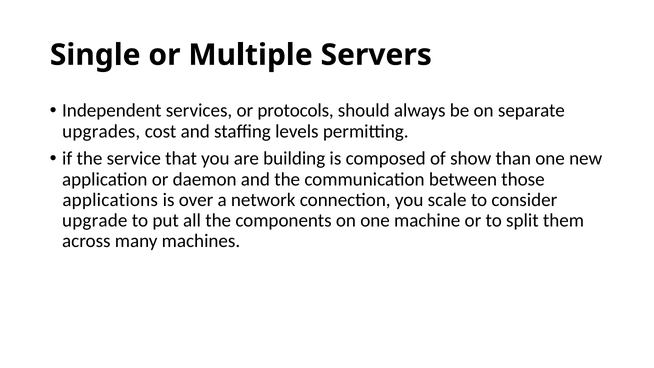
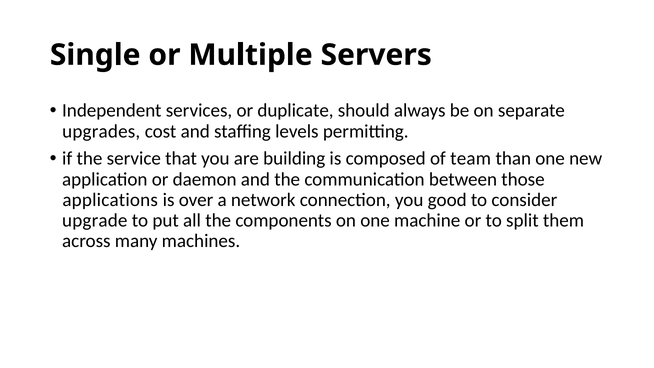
protocols: protocols -> duplicate (296, 111)
show: show -> team (471, 159)
scale: scale -> good (447, 200)
